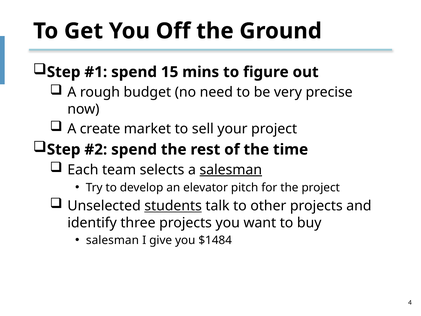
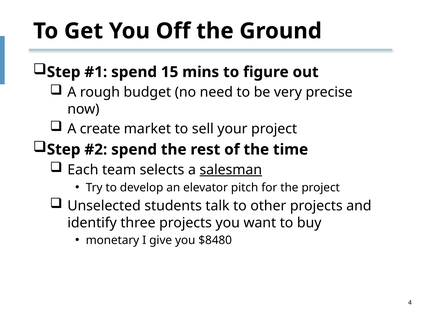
students underline: present -> none (173, 206)
salesman: salesman -> monetary (112, 240)
$1484: $1484 -> $8480 (215, 240)
